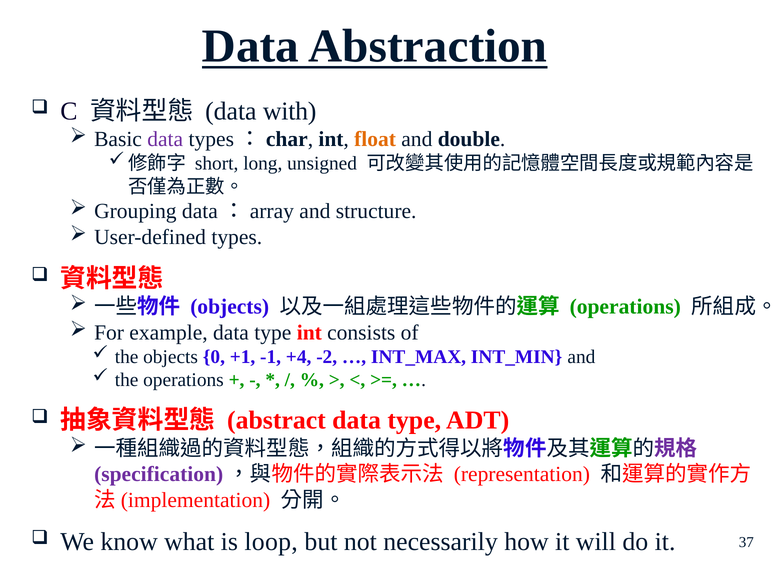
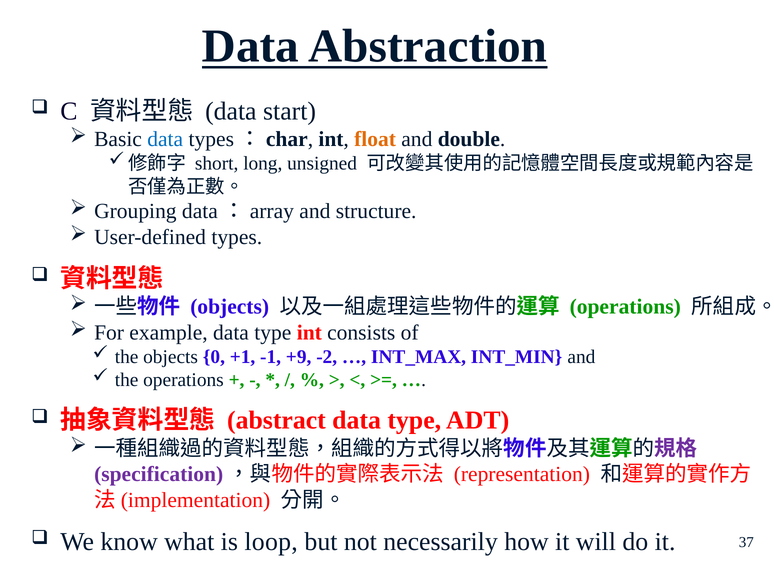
with: with -> start (290, 111)
data colour: purple -> blue (165, 139)
+4: +4 -> +9 (299, 357)
